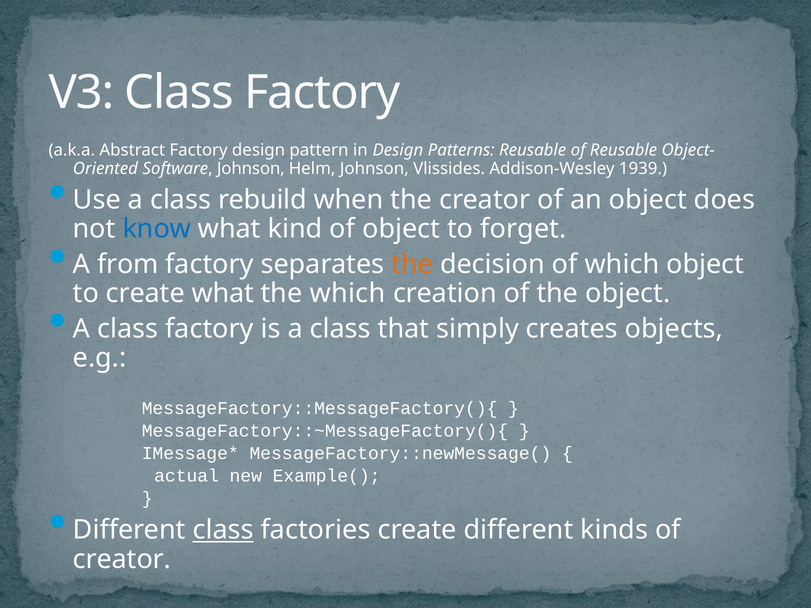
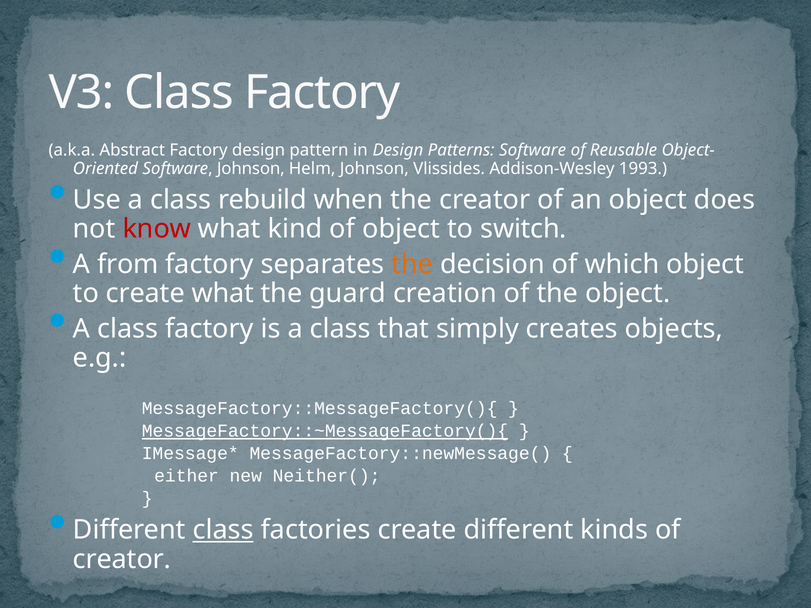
Patterns Reusable: Reusable -> Software (533, 150)
1939: 1939 -> 1993 (643, 169)
know colour: blue -> red (157, 229)
forget: forget -> switch (524, 229)
the which: which -> guard (348, 293)
MessageFactory::~MessageFactory(){ underline: none -> present (325, 431)
actual: actual -> either (187, 476)
Example(: Example( -> Neither( (327, 476)
